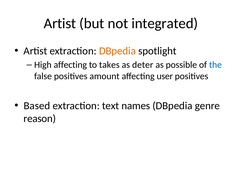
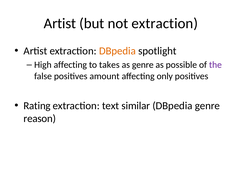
not integrated: integrated -> extraction (165, 23)
as deter: deter -> genre (143, 65)
the colour: blue -> purple (215, 65)
user: user -> only (165, 76)
Based: Based -> Rating (37, 105)
names: names -> similar (136, 105)
